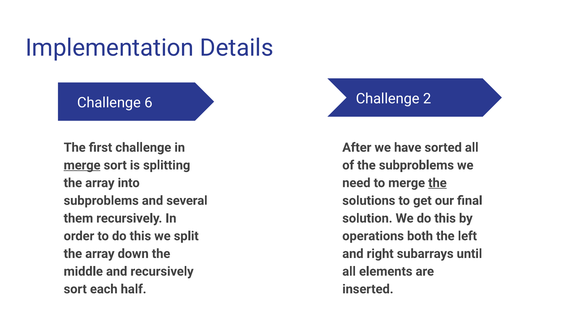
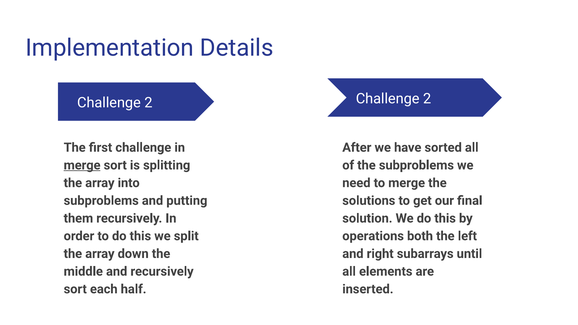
6: 6 -> 2 (148, 103)
the underline: present -> none (437, 183)
several: several -> putting (187, 201)
